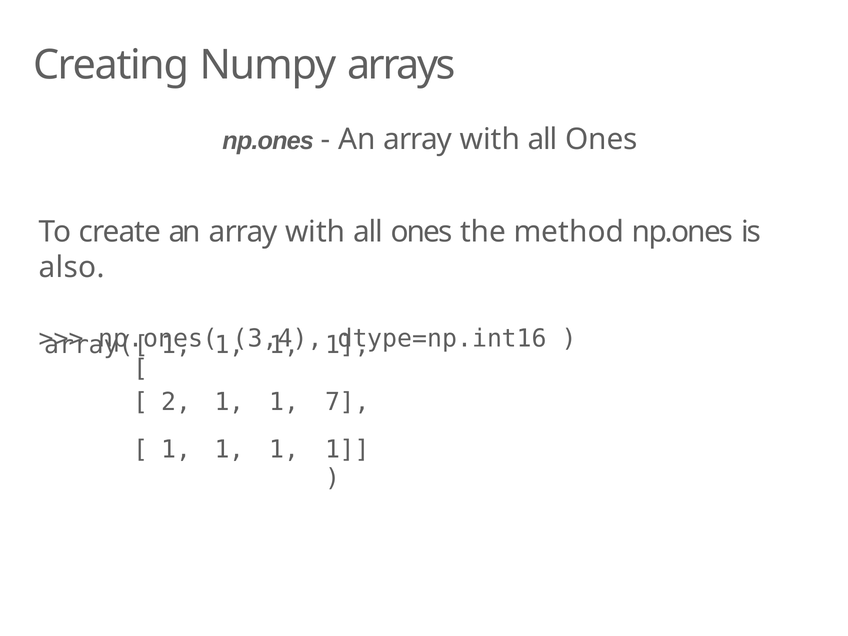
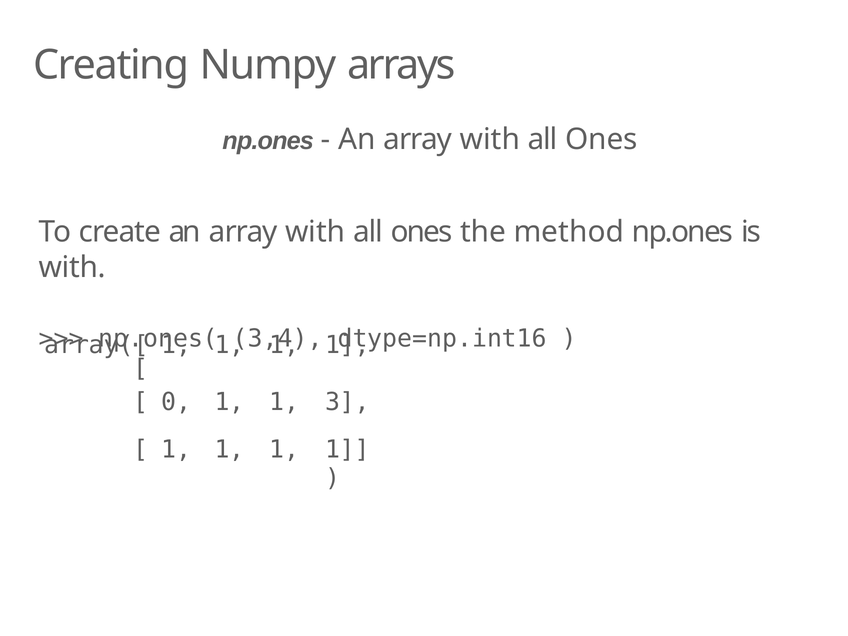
also: also -> with (72, 268)
2: 2 -> 0 (176, 402)
7: 7 -> 3 (347, 402)
